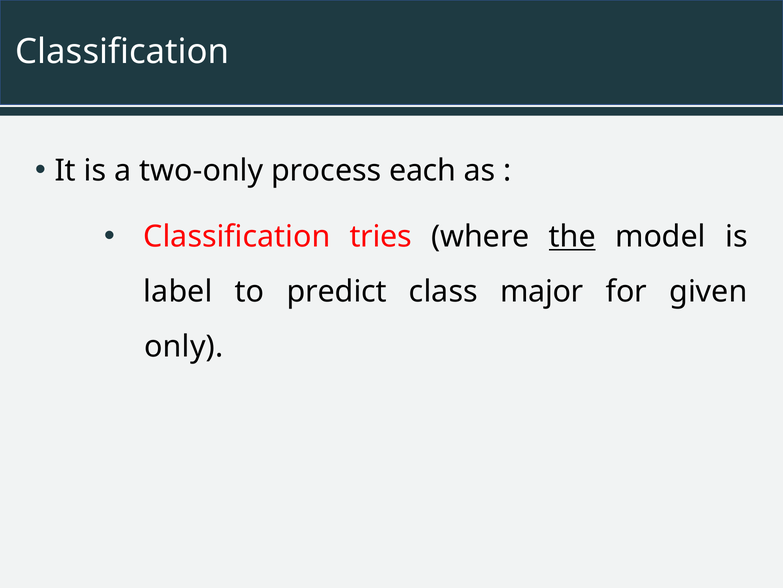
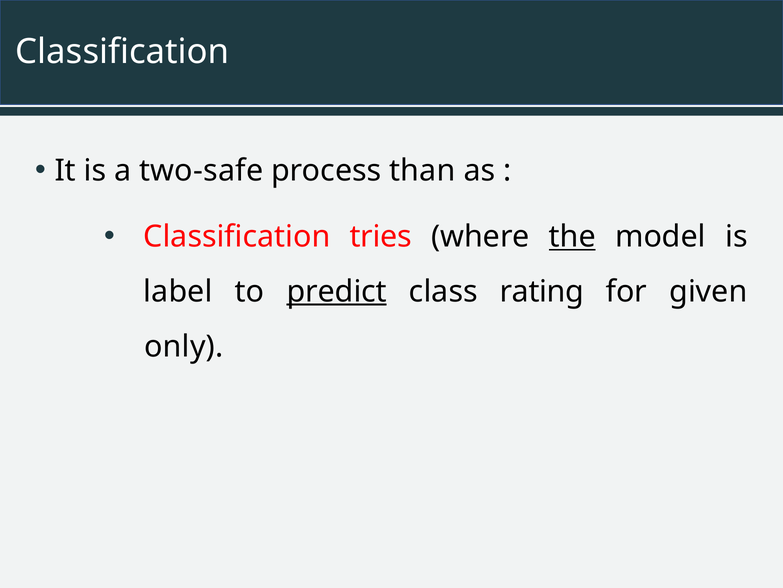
two-only: two-only -> two-safe (201, 171)
each: each -> than (422, 171)
predict underline: none -> present (337, 291)
major: major -> rating (542, 291)
